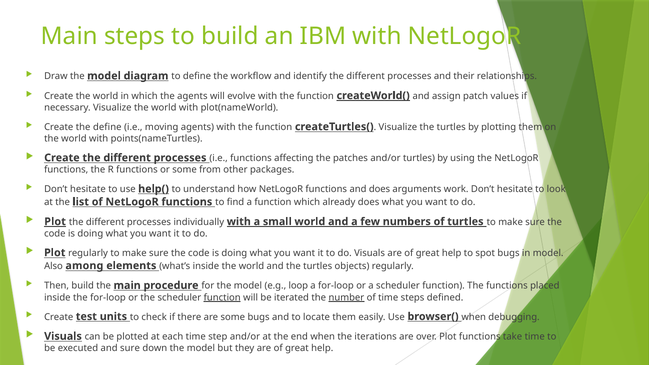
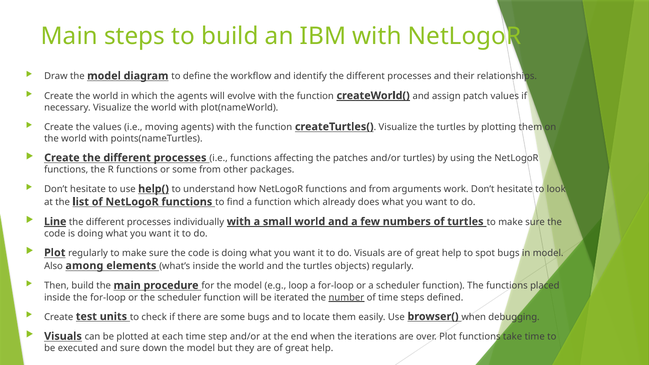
the define: define -> values (107, 127)
and does: does -> from (380, 189)
Plot: Plot -> Line (55, 222)
function underline: present -> none (222, 298)
